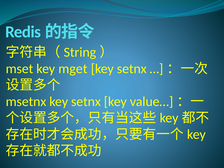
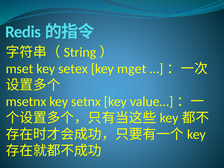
mget: mget -> setex (73, 69)
setnx: setnx -> mget (132, 69)
